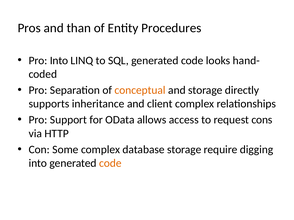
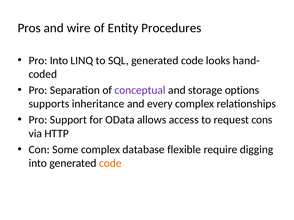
than: than -> wire (79, 28)
conceptual colour: orange -> purple (140, 90)
directly: directly -> options (242, 90)
client: client -> every (160, 104)
database storage: storage -> flexible (184, 150)
